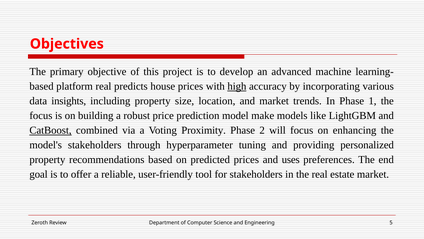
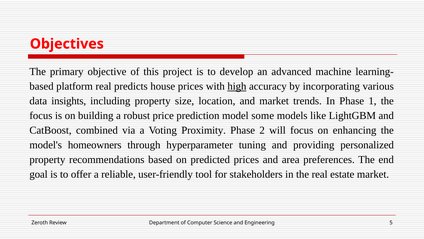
make: make -> some (263, 115)
CatBoost underline: present -> none (50, 130)
model's stakeholders: stakeholders -> homeowners (95, 145)
uses: uses -> area (291, 159)
